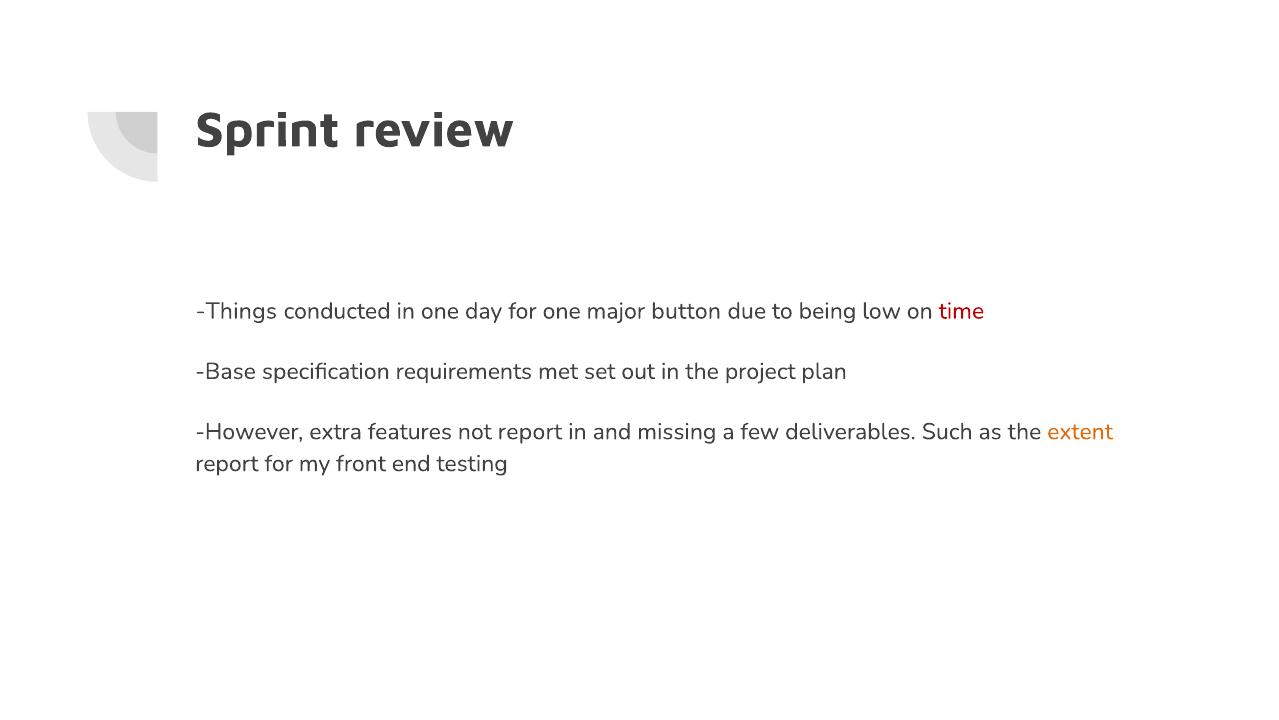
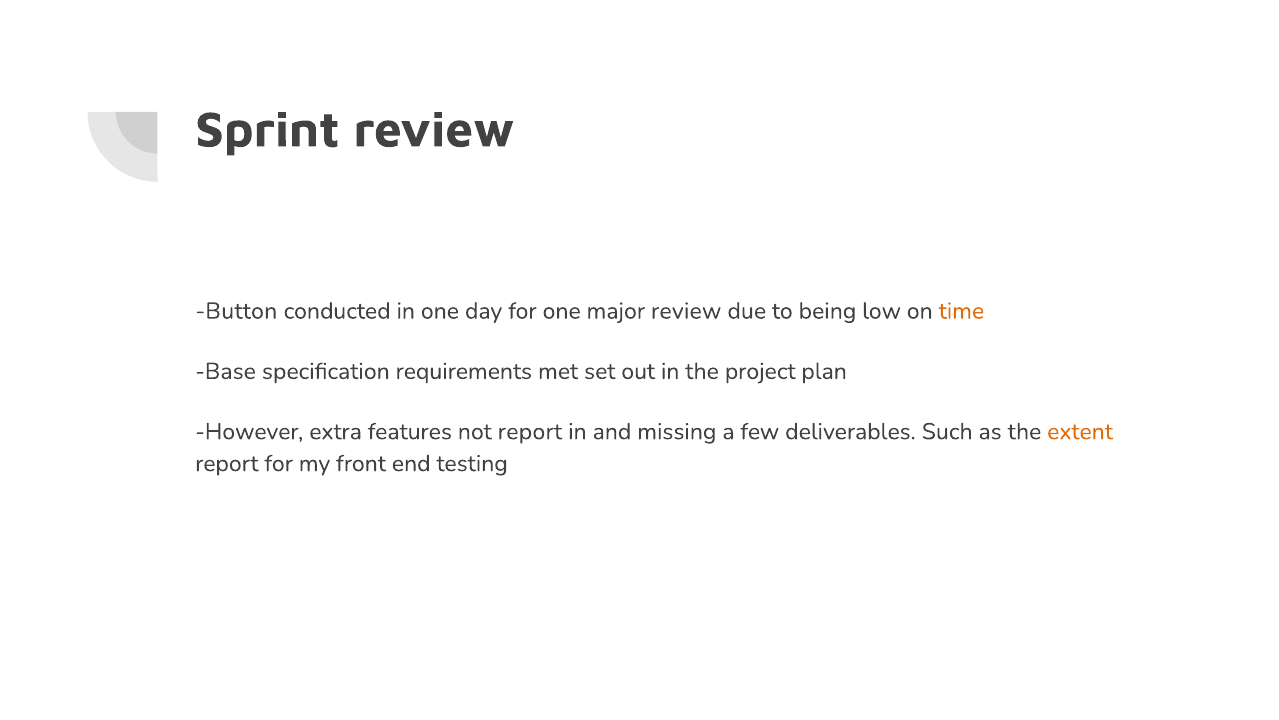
Things: Things -> Button (236, 311)
major button: button -> review (686, 311)
time colour: red -> orange (961, 311)
